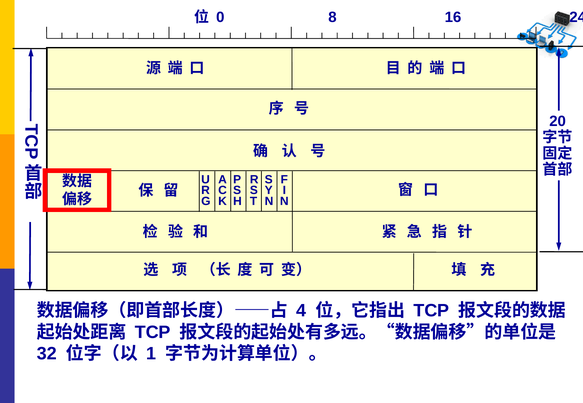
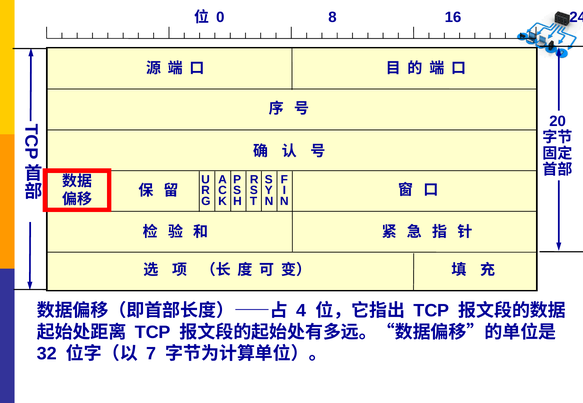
1: 1 -> 7 (151, 354)
